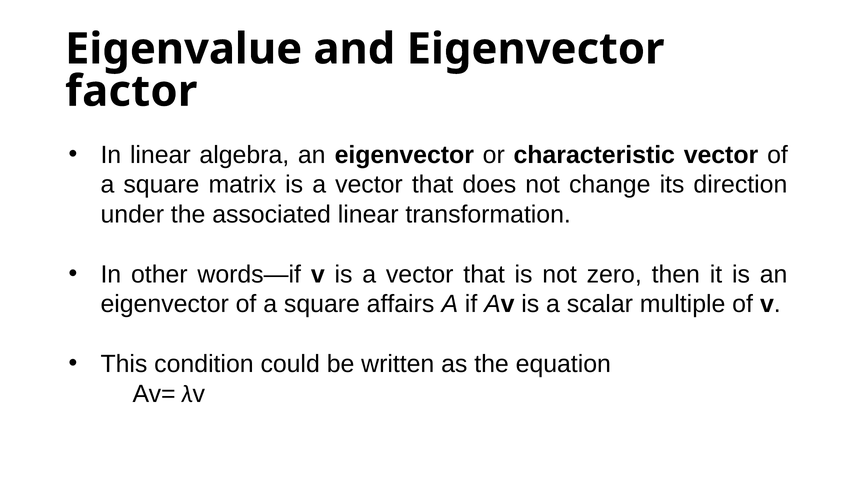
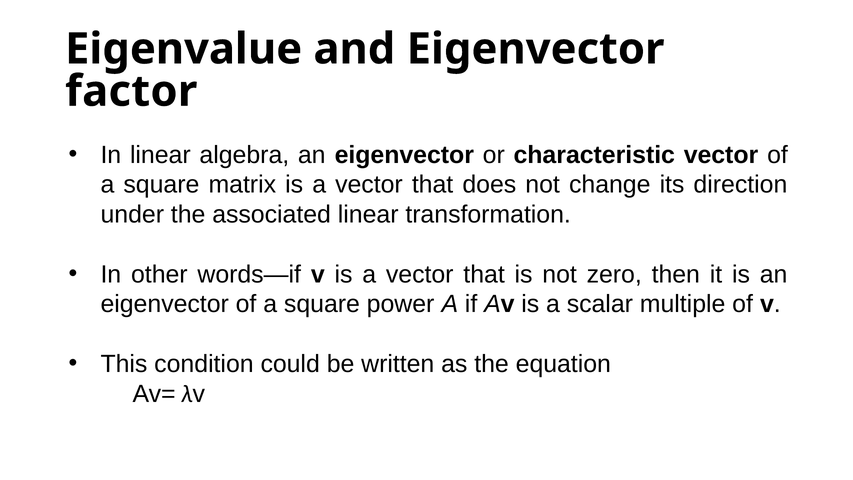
affairs: affairs -> power (401, 304)
